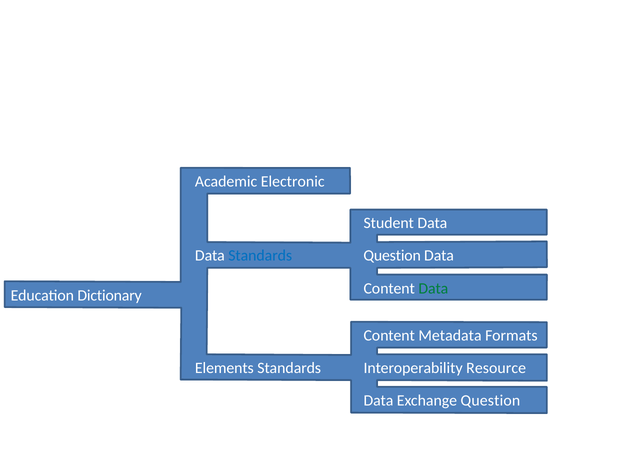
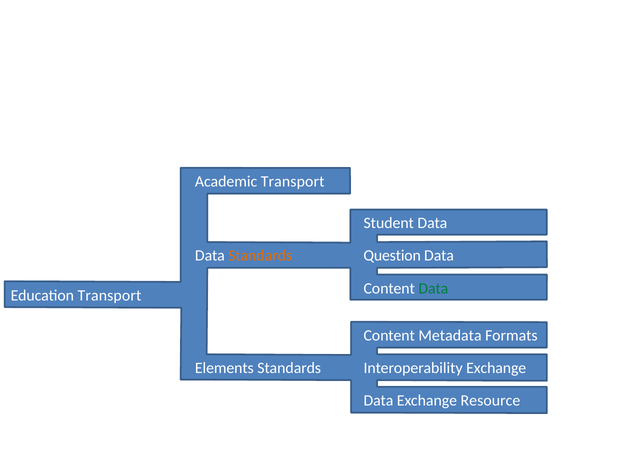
Academic Electronic: Electronic -> Transport (293, 181)
Standards colour: blue -> orange (260, 256)
Education Dictionary: Dictionary -> Transport (109, 295)
Interoperability Resource: Resource -> Exchange (496, 368)
Exchange Question: Question -> Resource (490, 401)
